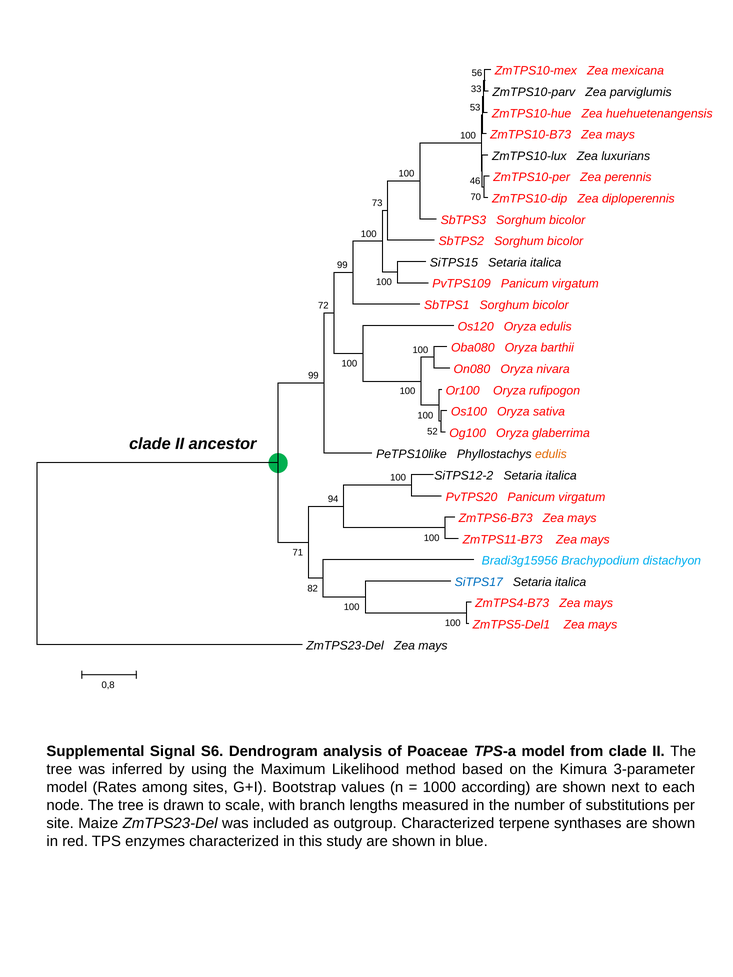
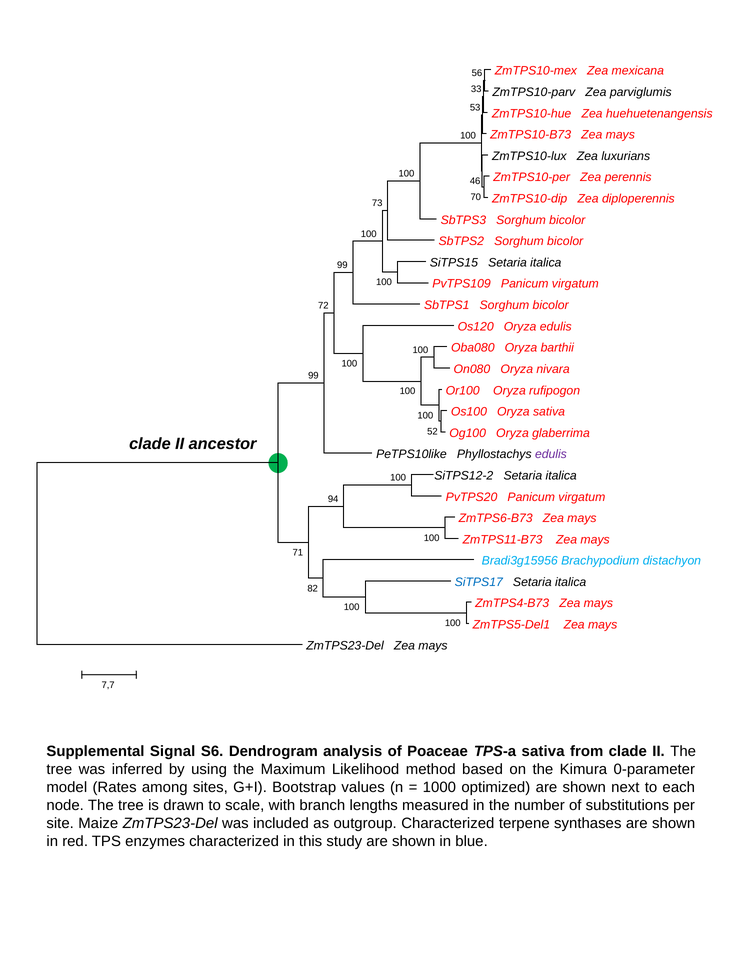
edulis colour: orange -> purple (551, 454)
0,8: 0,8 -> 7,7 (108, 686)
TPS-a model: model -> sativa (543, 752)
3-parameter: 3-parameter -> 0-parameter (654, 770)
according: according -> optimized (496, 788)
